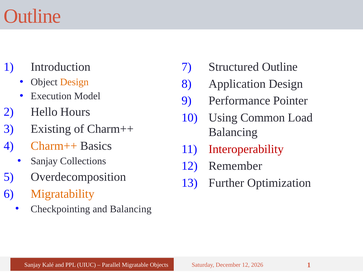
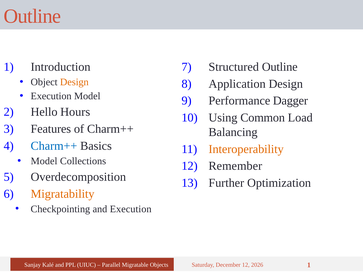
Pointer: Pointer -> Dagger (290, 101)
Existing: Existing -> Features (51, 129)
Charm++ colour: orange -> blue (54, 146)
Interoperability colour: red -> orange (246, 149)
Sanjay: Sanjay -> Model (44, 161)
and Balancing: Balancing -> Execution (131, 209)
